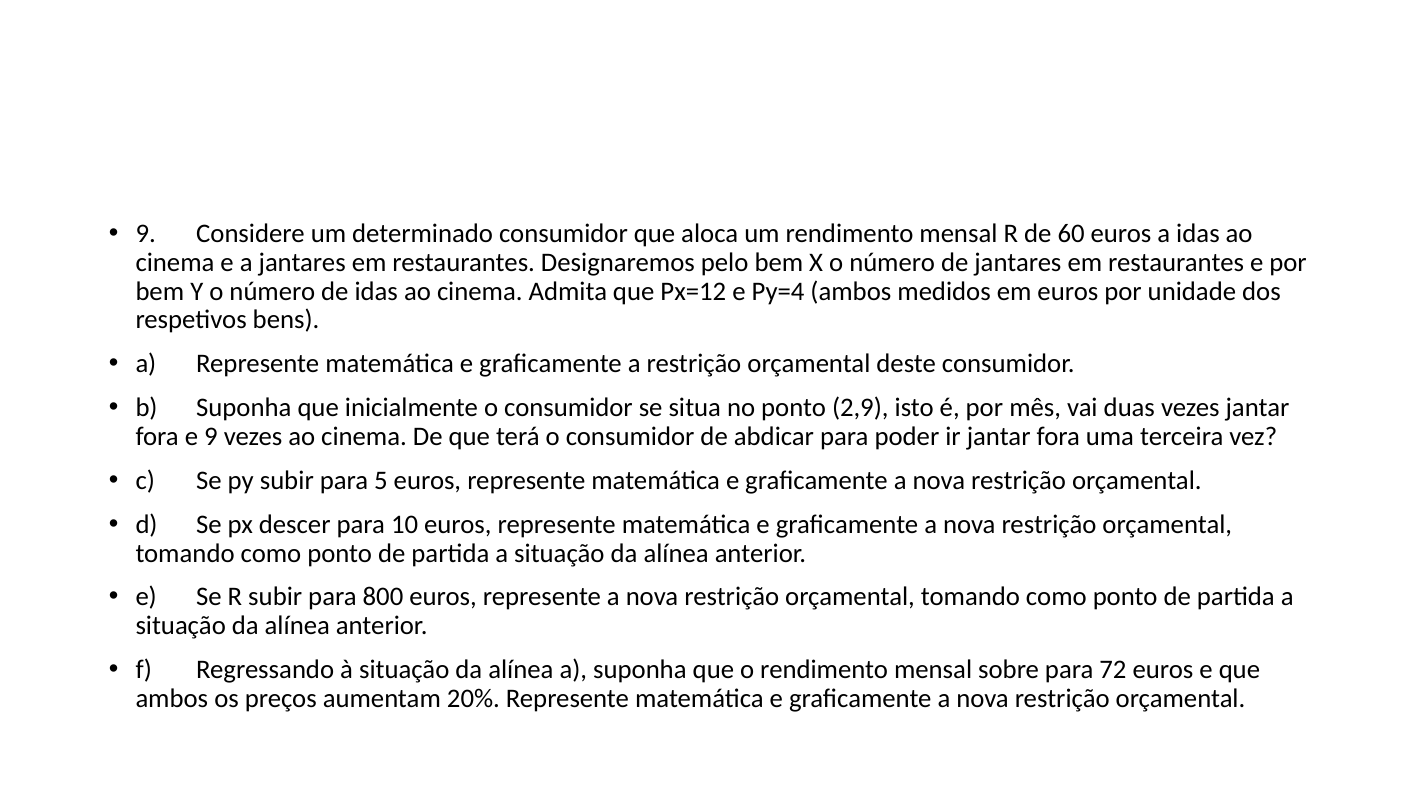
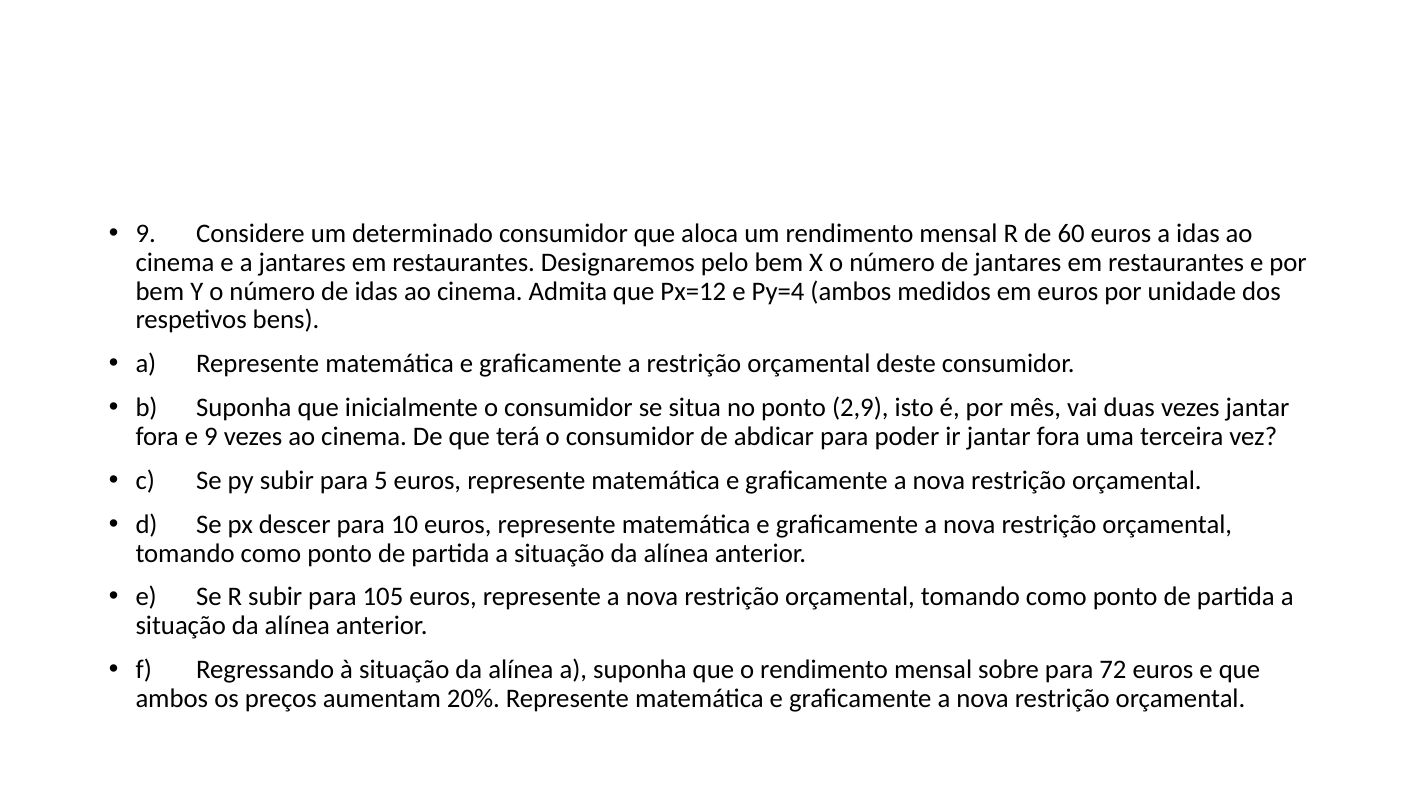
800: 800 -> 105 (383, 597)
